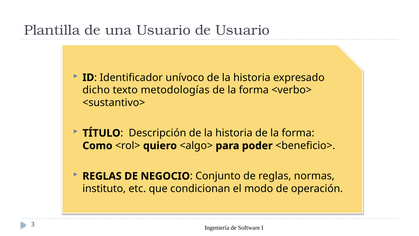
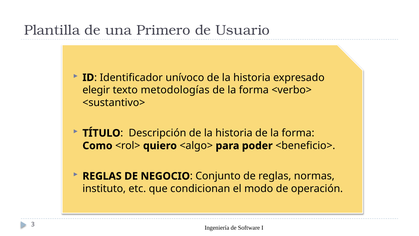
una Usuario: Usuario -> Primero (163, 30)
dicho: dicho -> elegir (96, 90)
